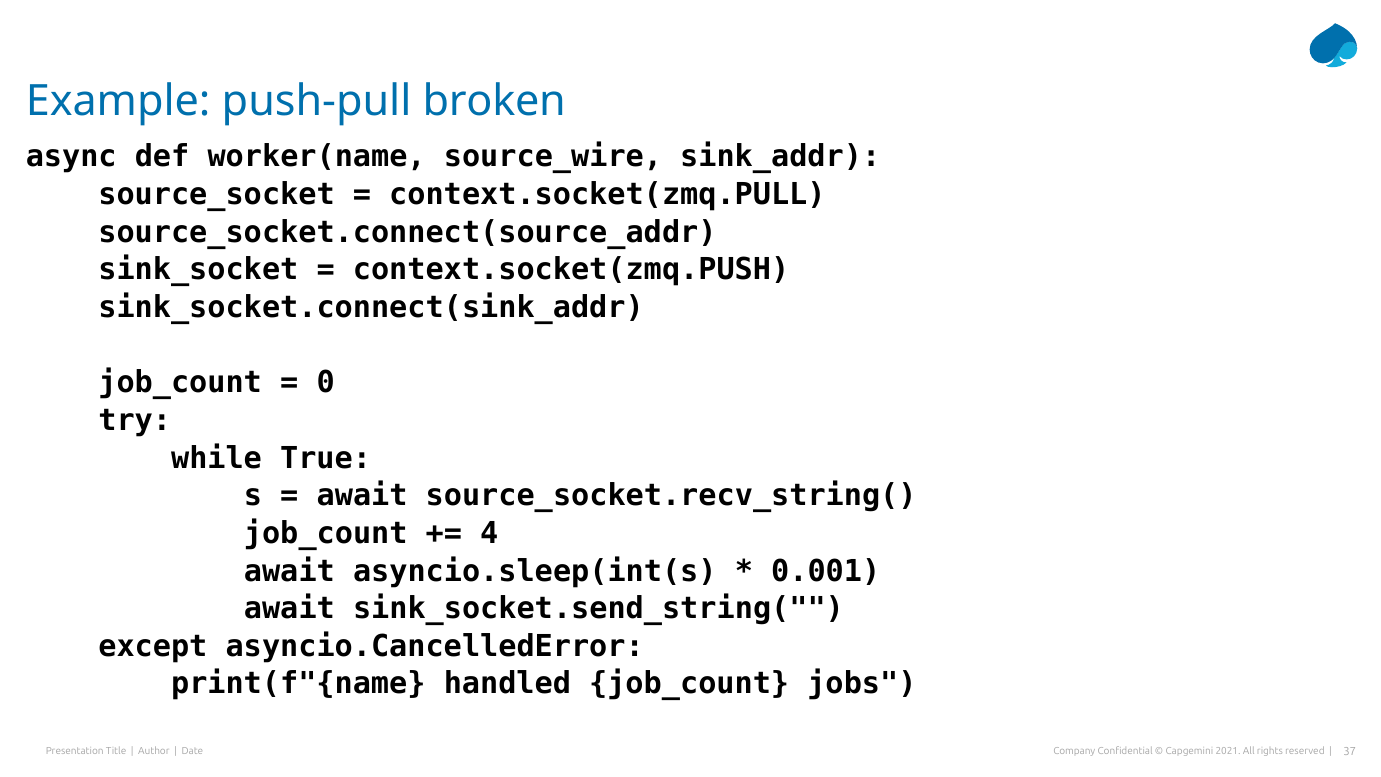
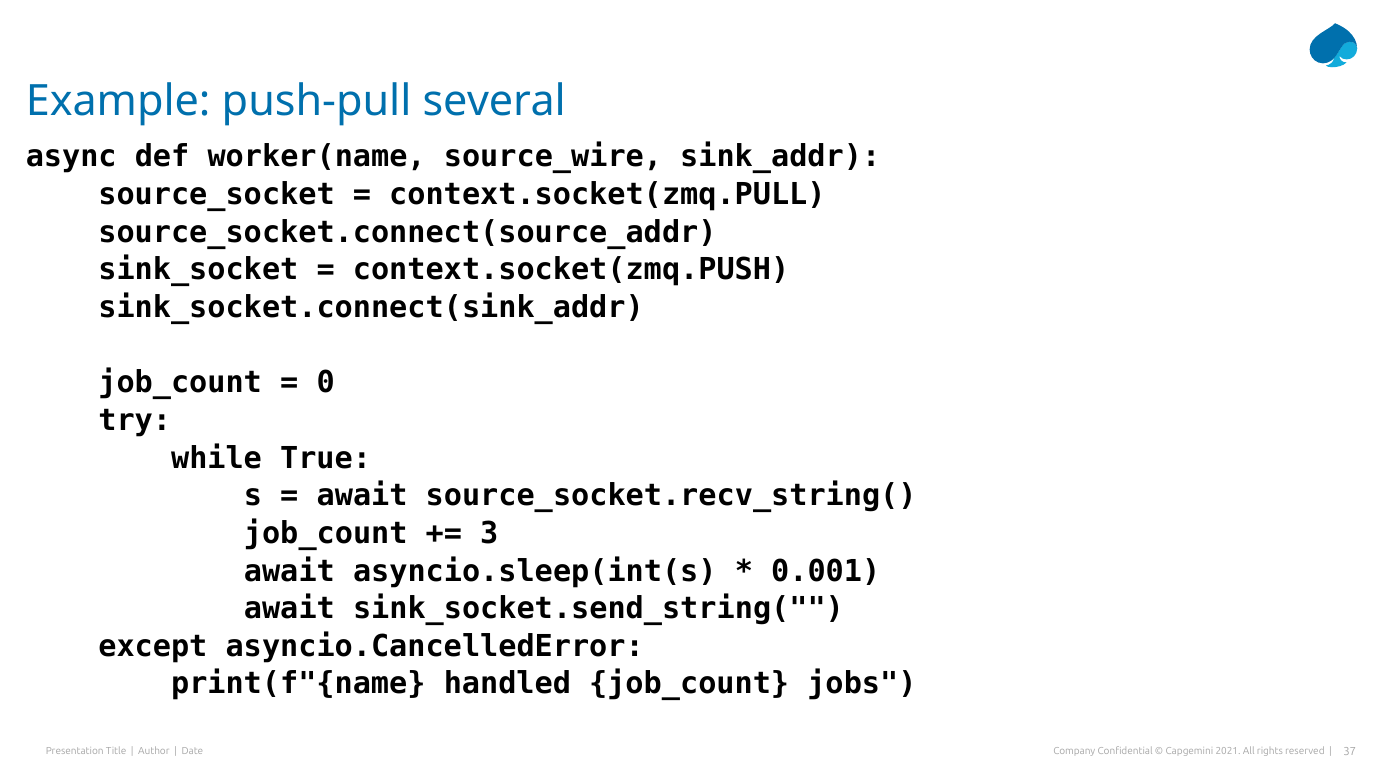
broken: broken -> several (494, 102)
4: 4 -> 3 (489, 533)
